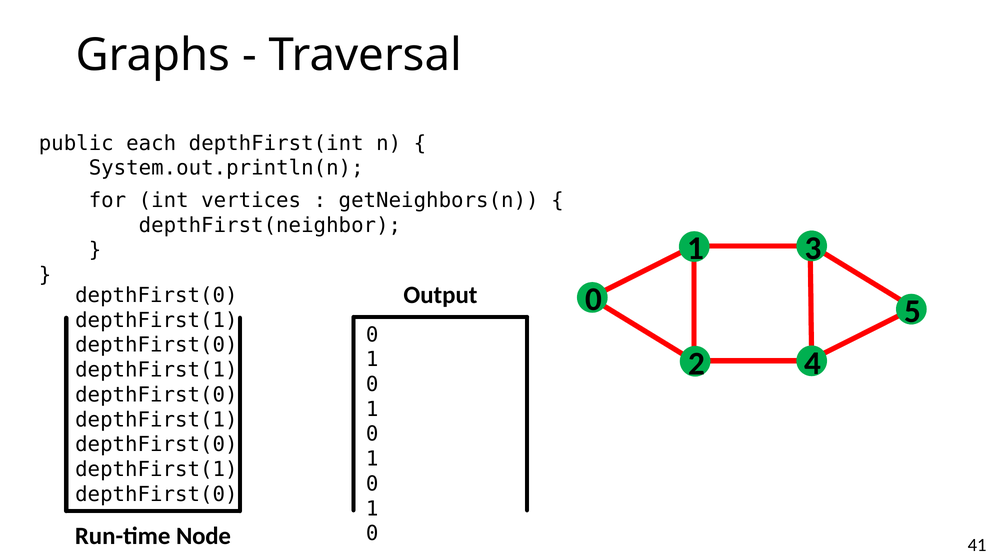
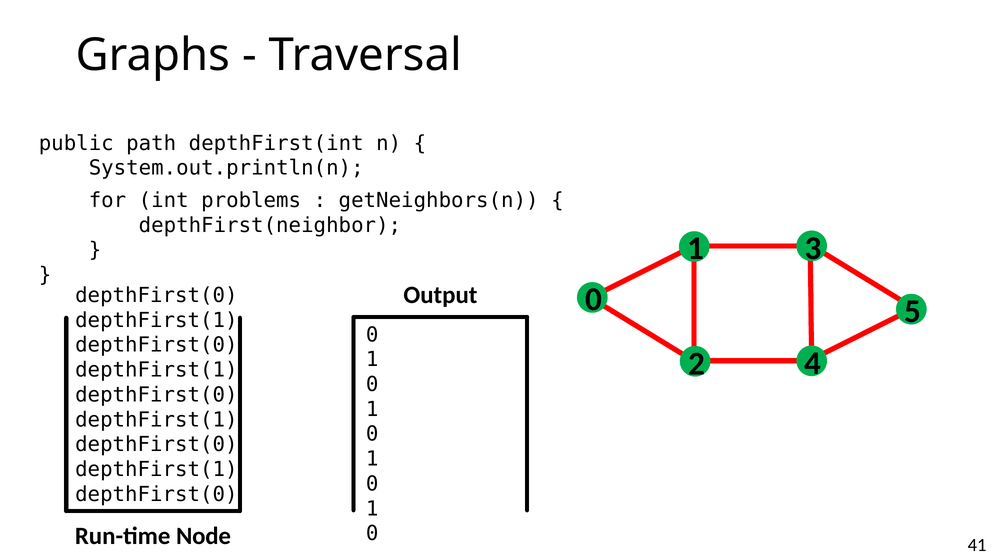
each: each -> path (151, 143)
vertices: vertices -> problems (251, 200)
